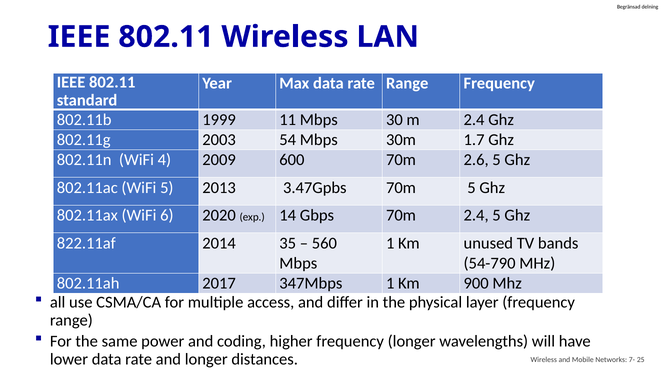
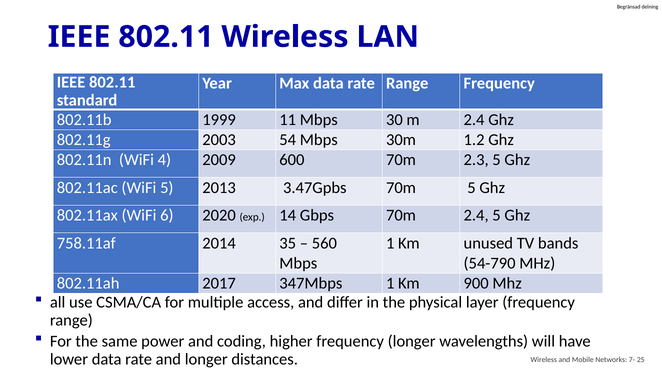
1.7: 1.7 -> 1.2 (474, 140)
2.6: 2.6 -> 2.3 (476, 160)
822.11af: 822.11af -> 758.11af (86, 243)
